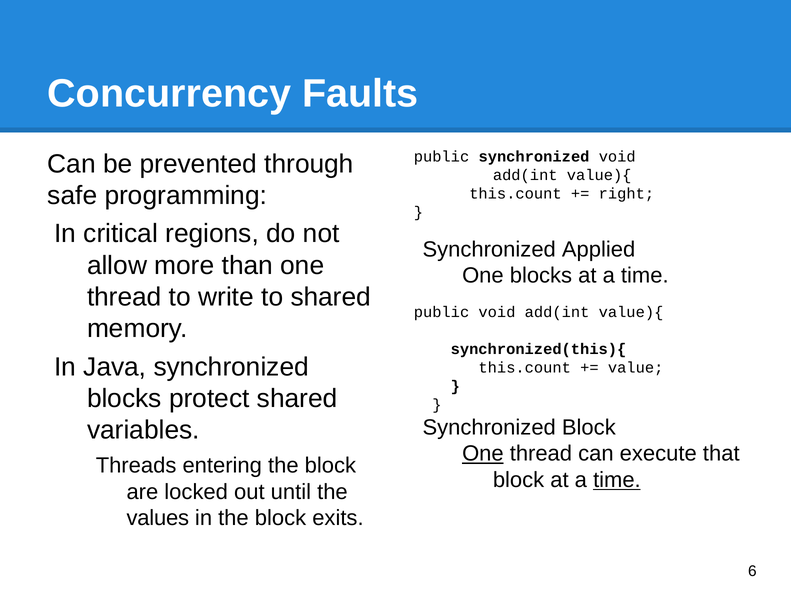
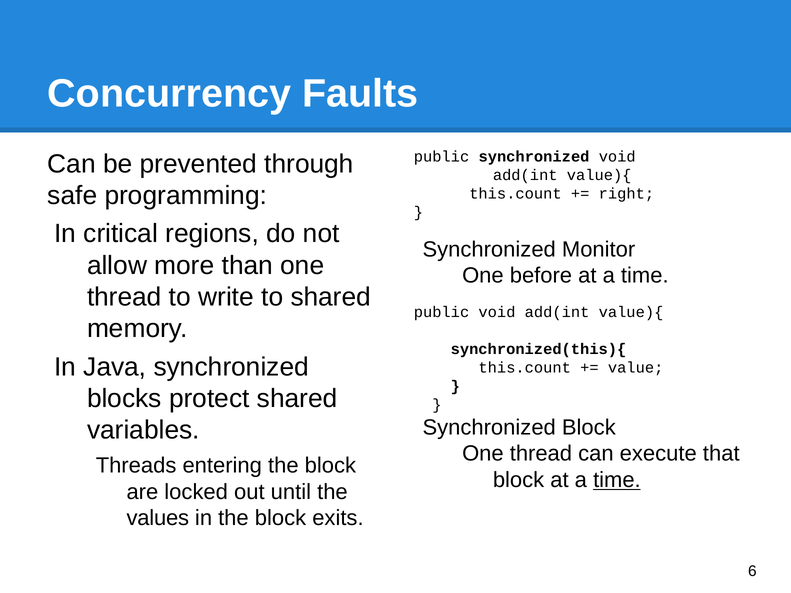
Applied: Applied -> Monitor (599, 249)
One blocks: blocks -> before (541, 276)
One underline: present -> none (483, 454)
